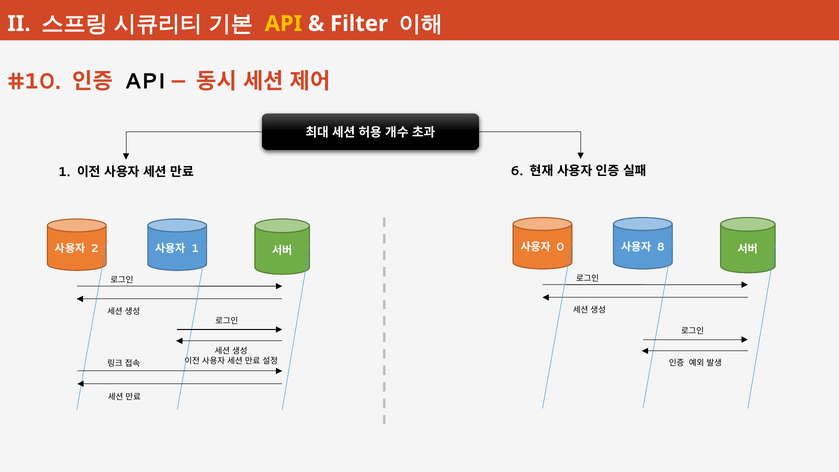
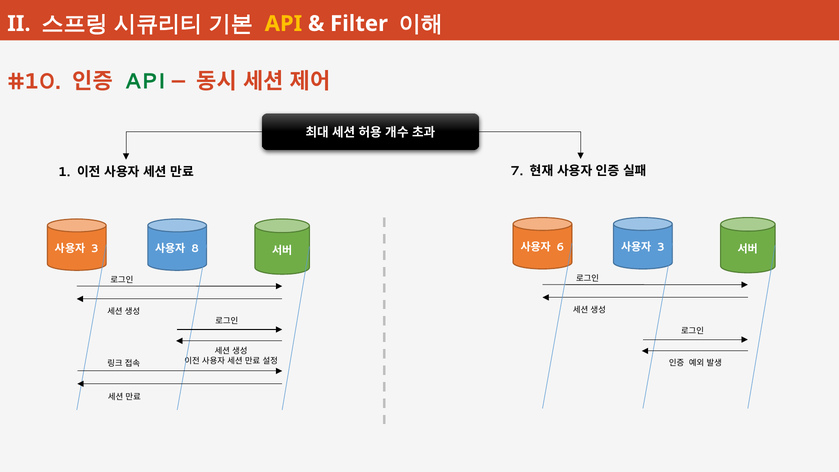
API colour: black -> green (145, 81)
6: 6 -> 7 (517, 171)
0: 0 -> 6 (560, 247)
8: 8 -> 3 (661, 247)
2: 2 -> 3 (95, 249)
1: 1 -> 8 (195, 249)
